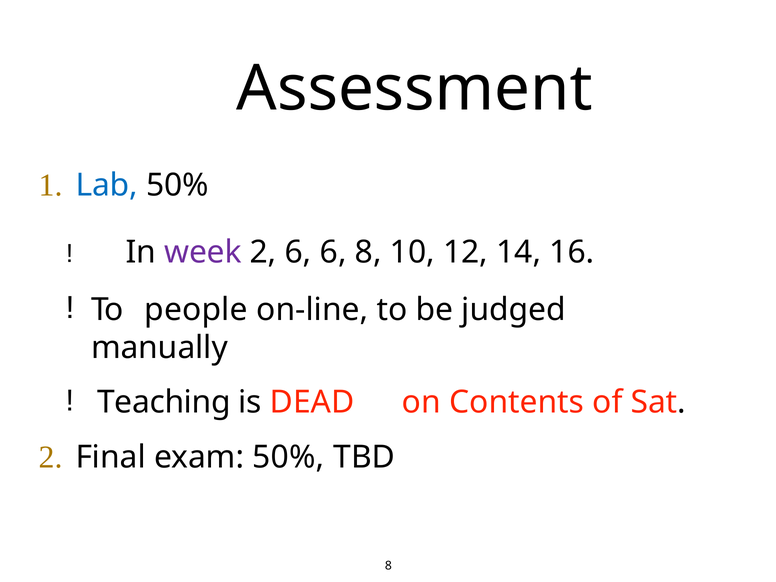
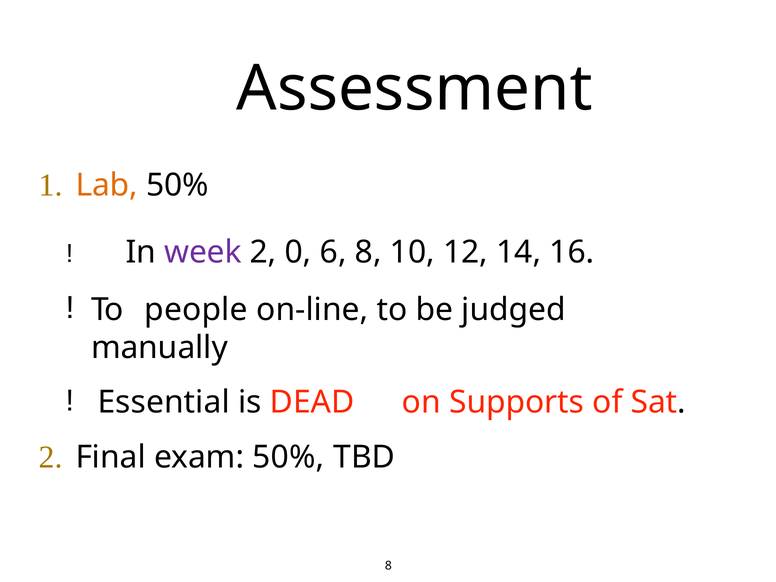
Lab colour: blue -> orange (107, 185)
2 6: 6 -> 0 (298, 252)
Teaching: Teaching -> Essential (164, 402)
Contents: Contents -> Supports (517, 402)
